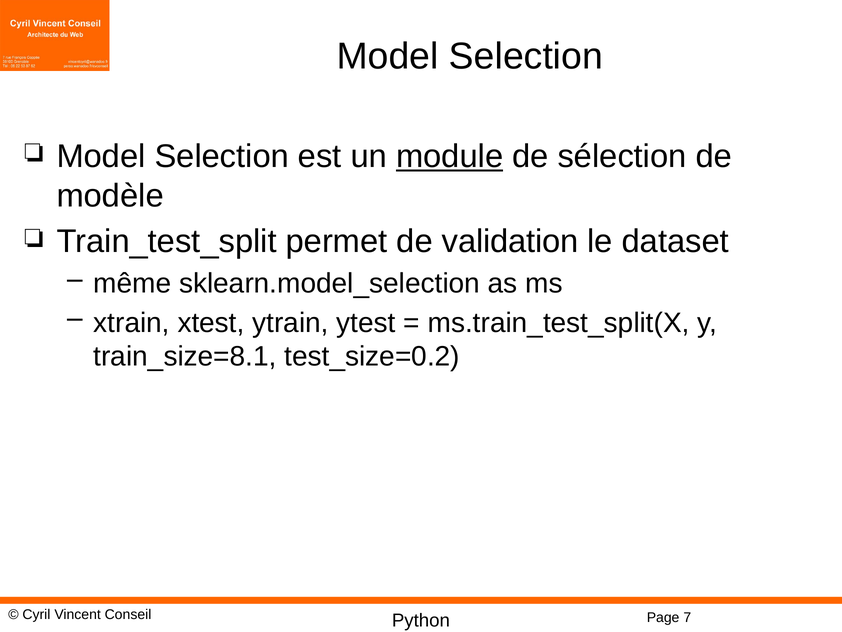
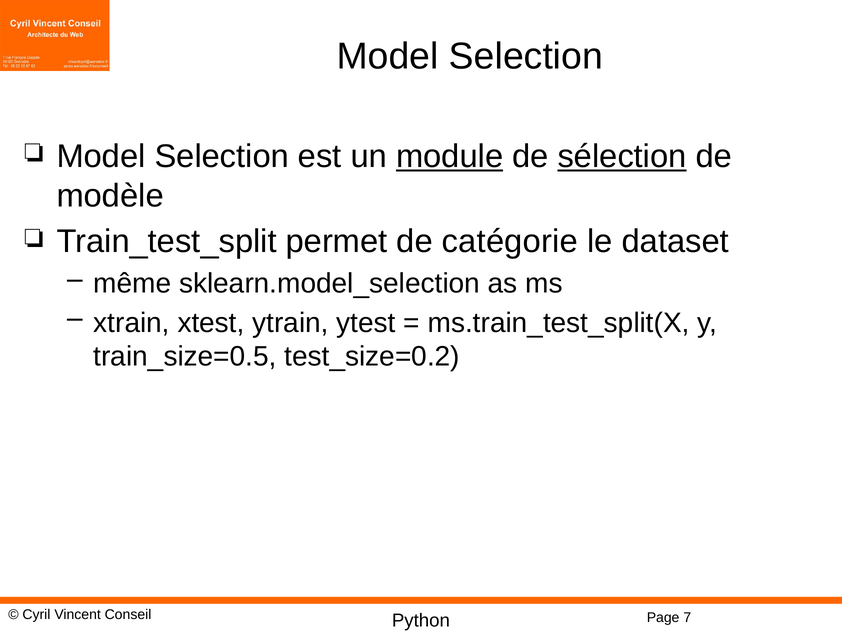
sélection underline: none -> present (622, 156)
validation: validation -> catégorie (510, 241)
train_size=8.1: train_size=8.1 -> train_size=0.5 (185, 356)
